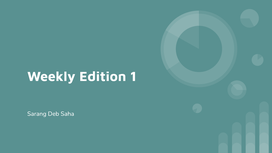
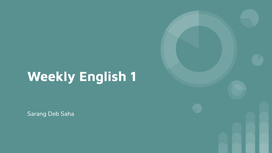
Edition: Edition -> English (103, 77)
